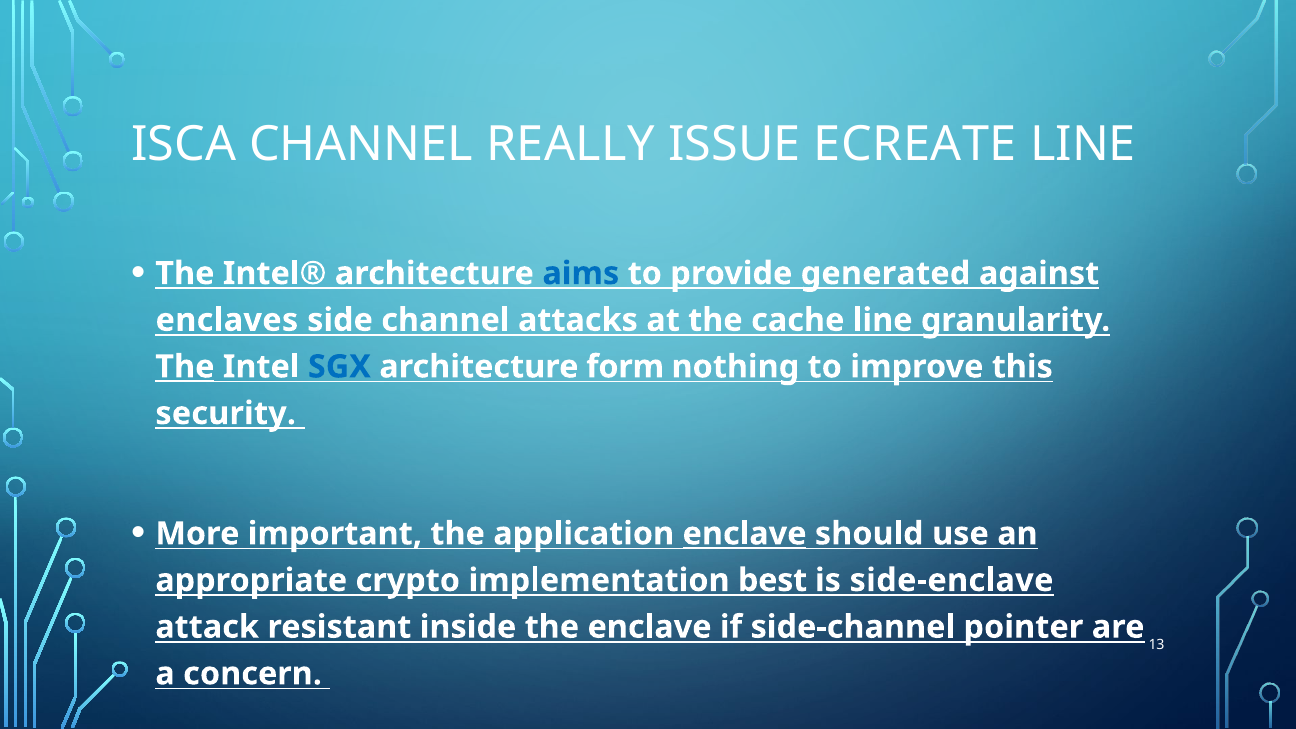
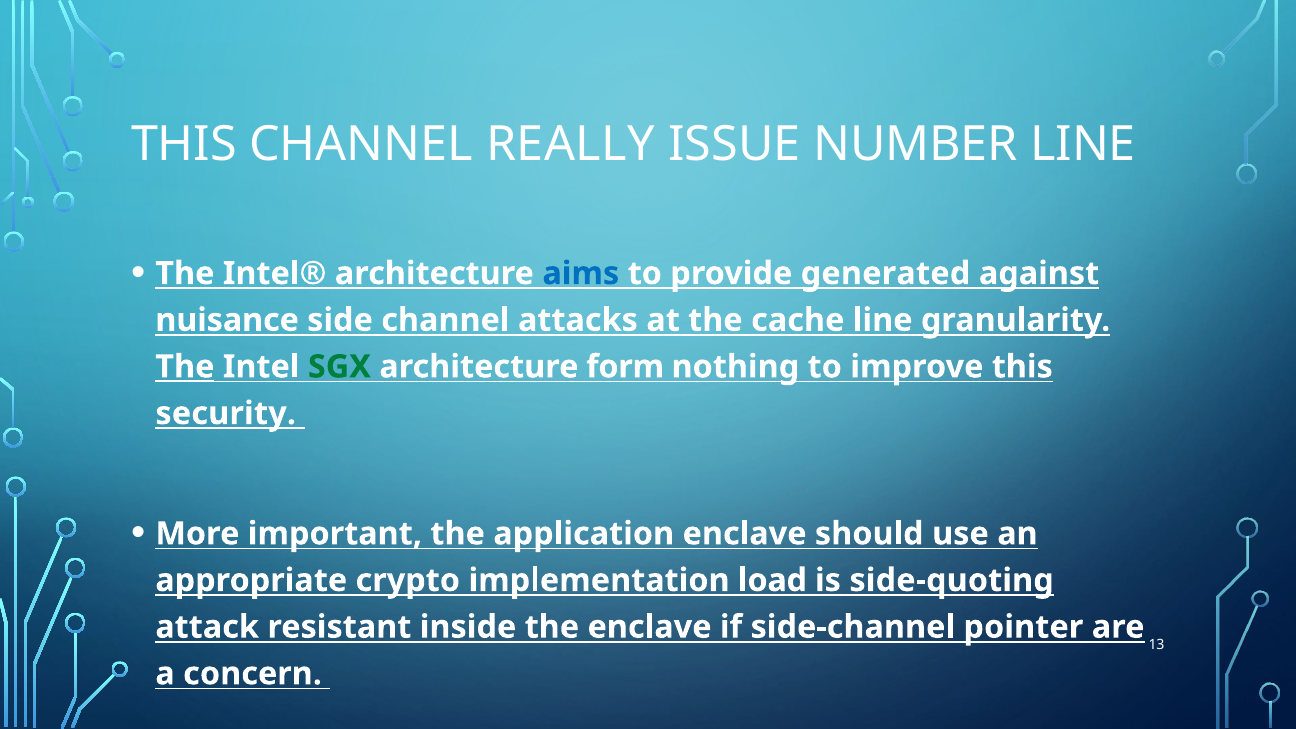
ISCA: ISCA -> THIS (184, 144)
ECREATE: ECREATE -> NUMBER (916, 144)
enclaves: enclaves -> nuisance (227, 320)
SGX colour: blue -> green (339, 367)
enclave underline: present -> none (745, 534)
best: best -> load (773, 580)
side-enclave: side-enclave -> side-quoting (952, 580)
